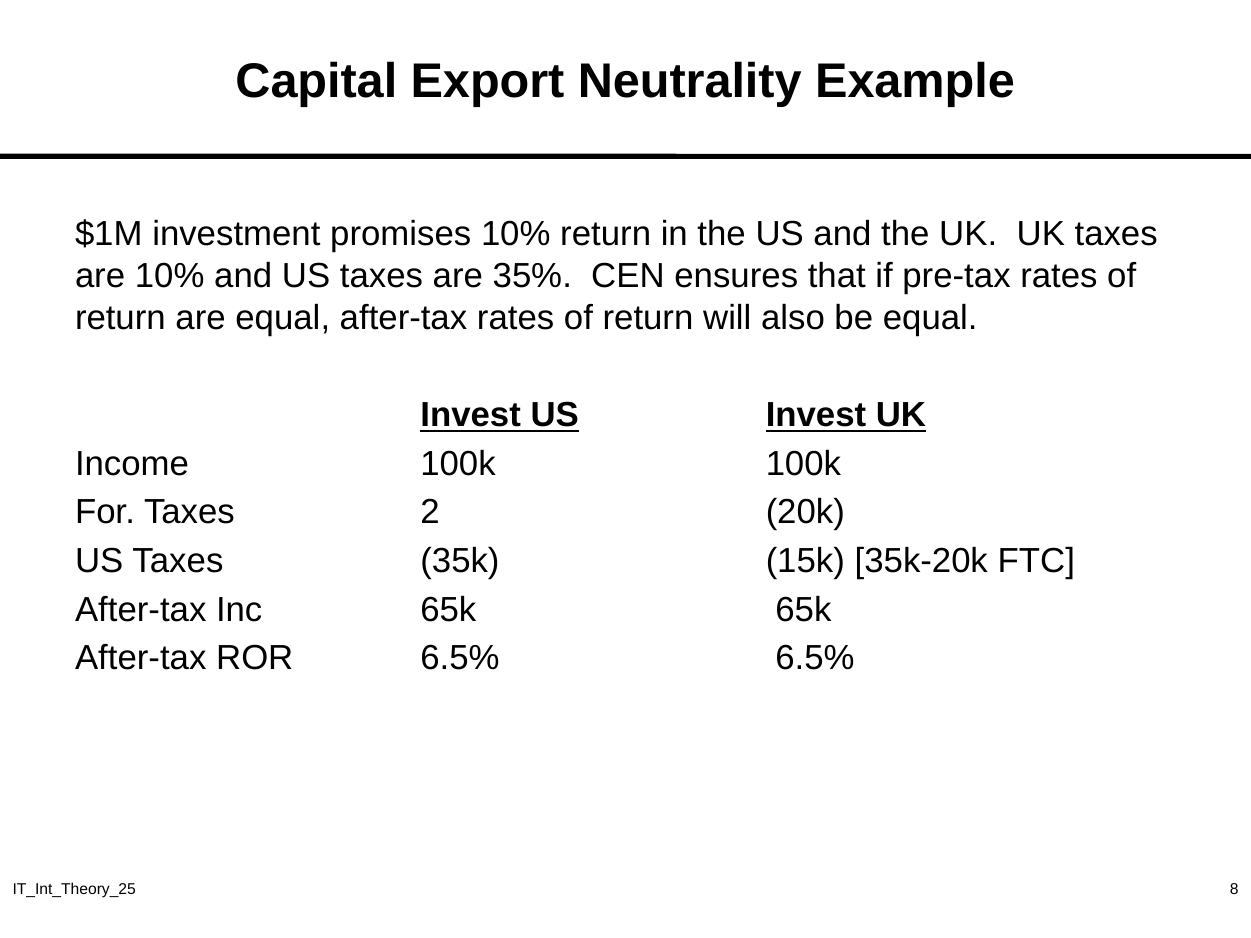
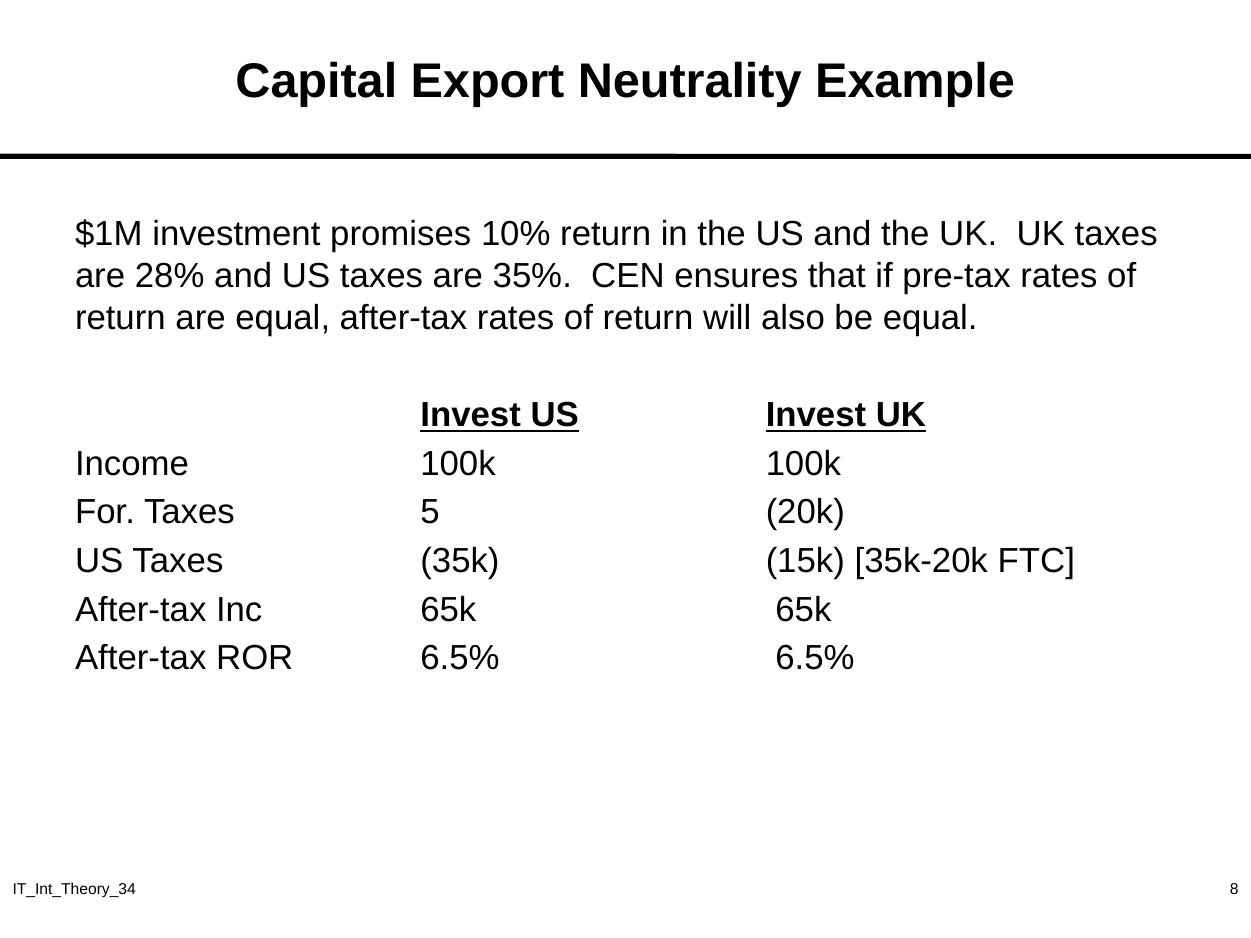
are 10%: 10% -> 28% (170, 276)
2: 2 -> 5 (430, 513)
IT_Int_Theory_25: IT_Int_Theory_25 -> IT_Int_Theory_34 (74, 890)
